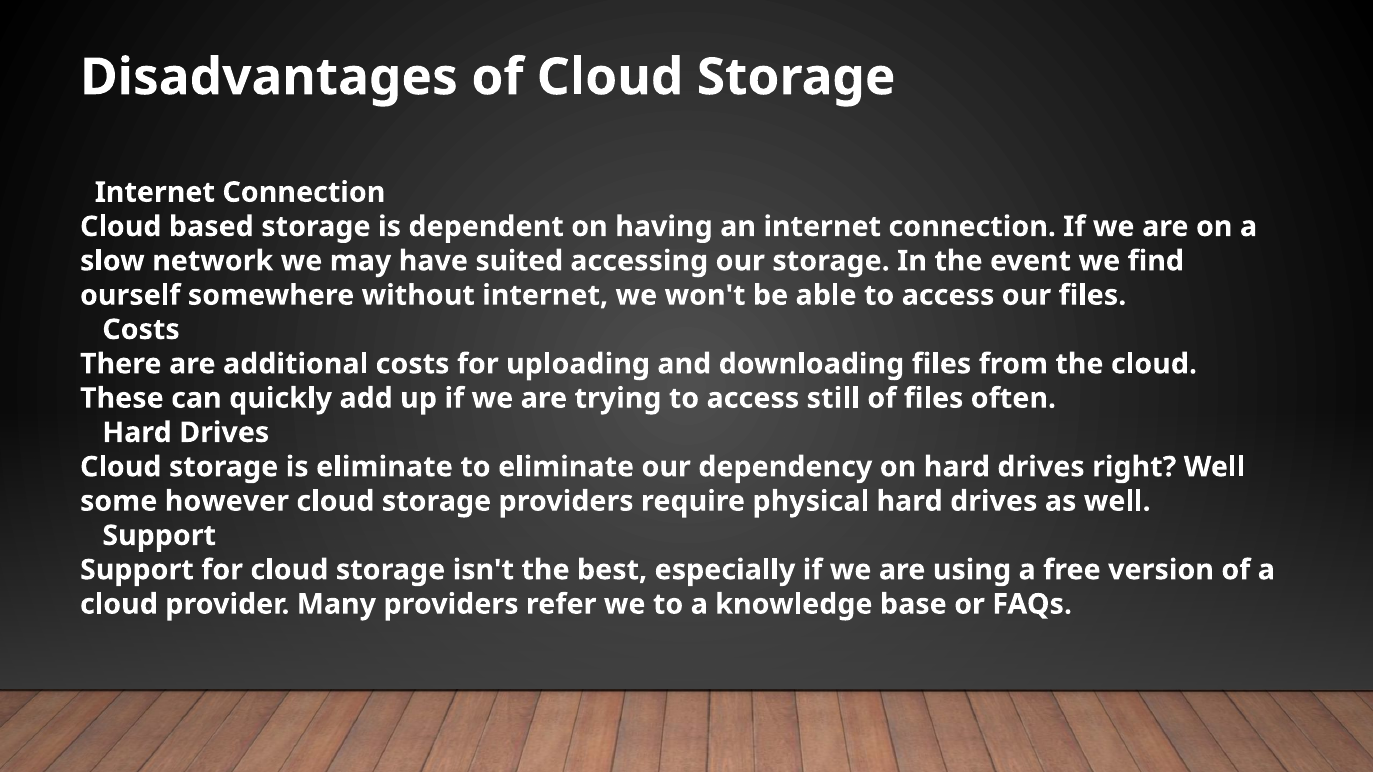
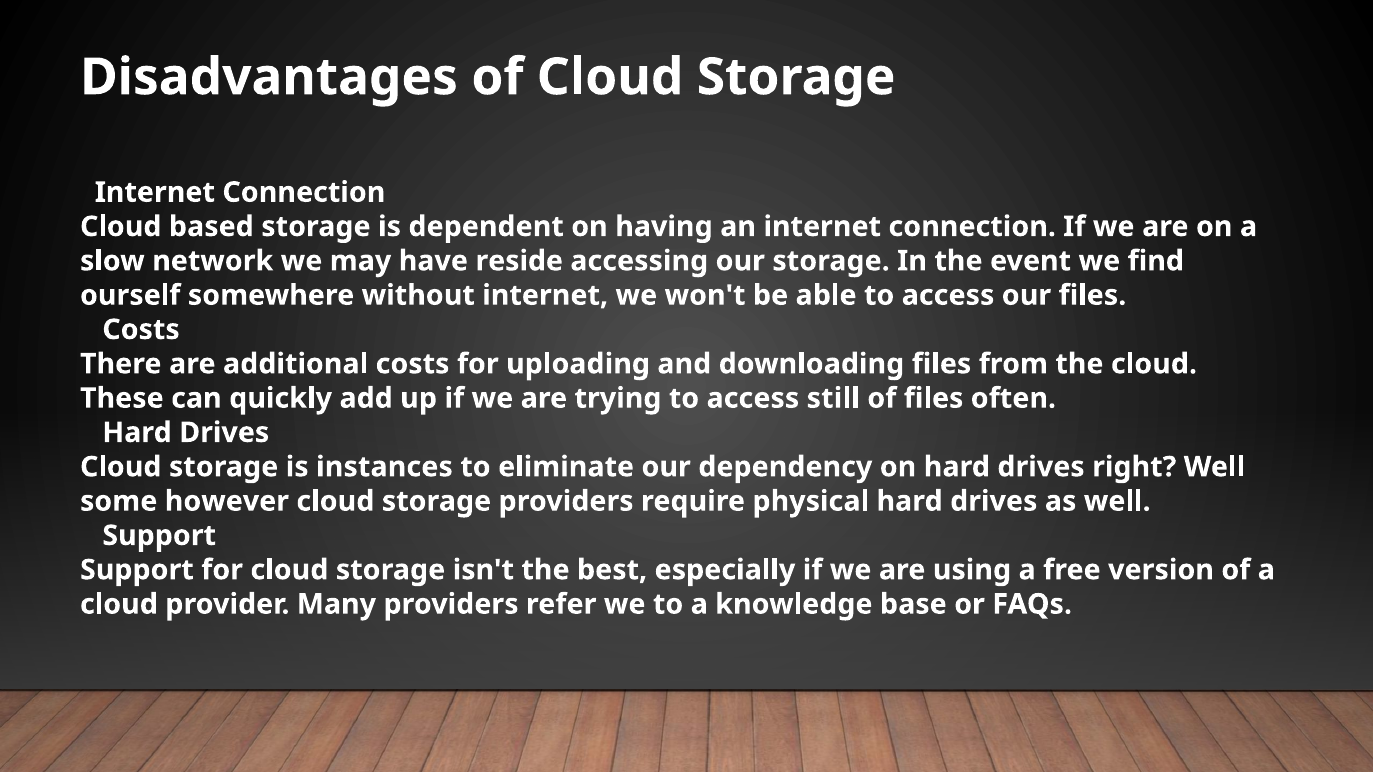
suited: suited -> reside (519, 261)
is eliminate: eliminate -> instances (384, 467)
